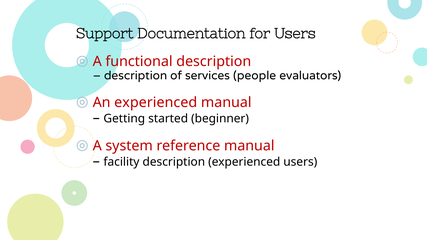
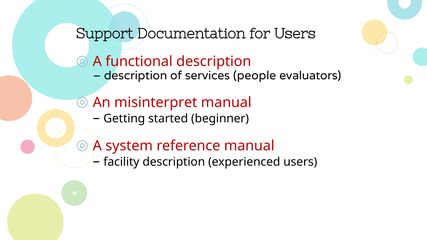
An experienced: experienced -> misinterpret (156, 102)
